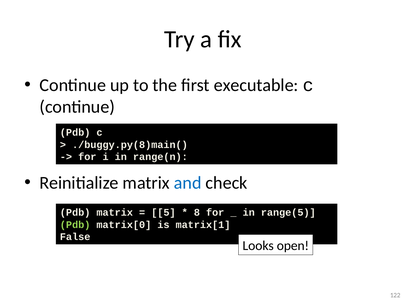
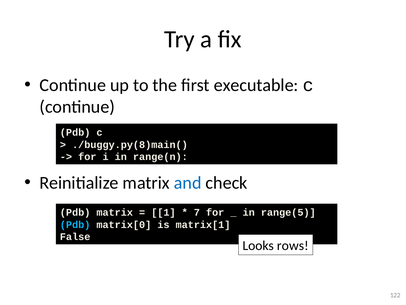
5: 5 -> 1 (163, 212)
8: 8 -> 7 (197, 212)
Pdb colour: light green -> light blue (75, 224)
open: open -> rows (293, 245)
